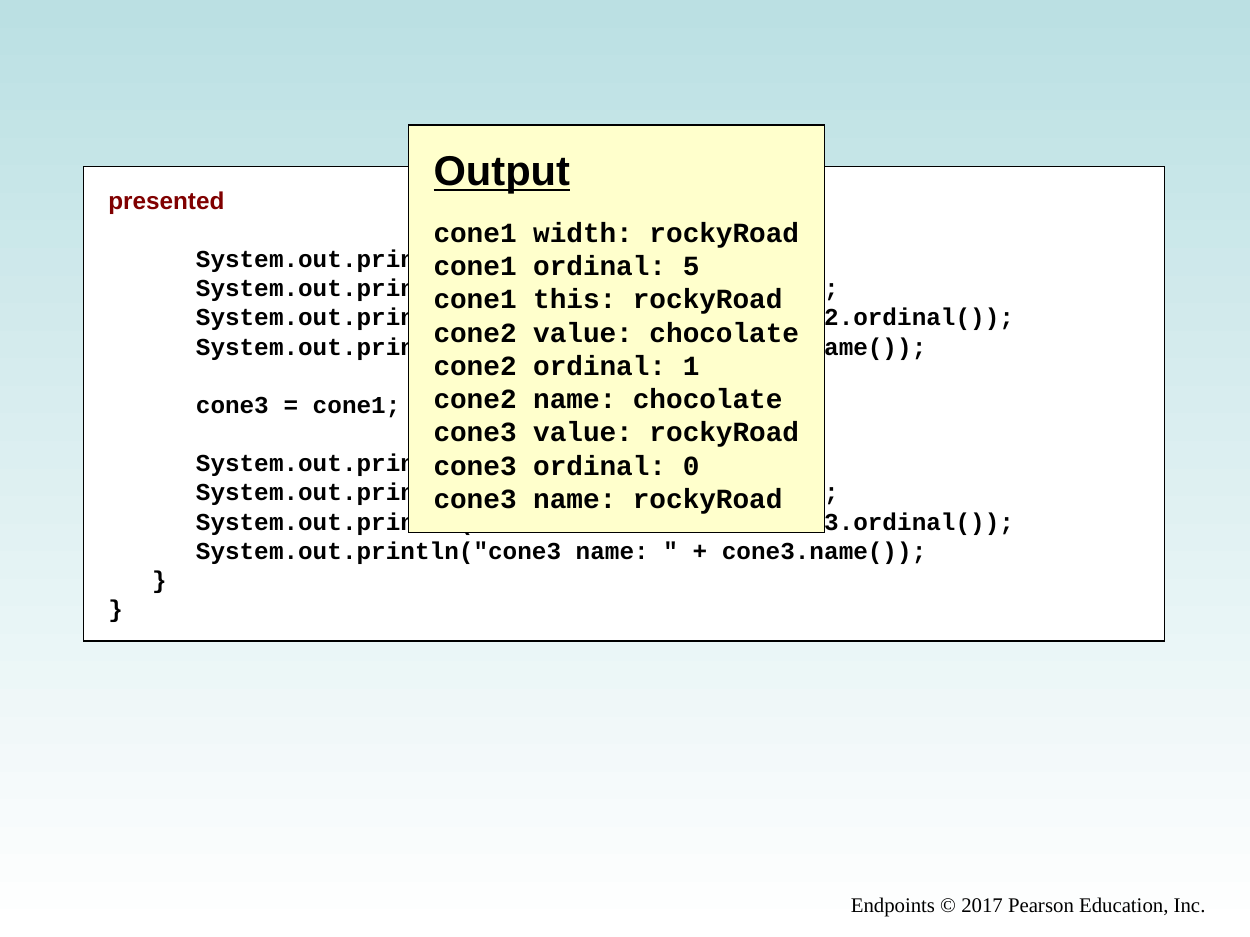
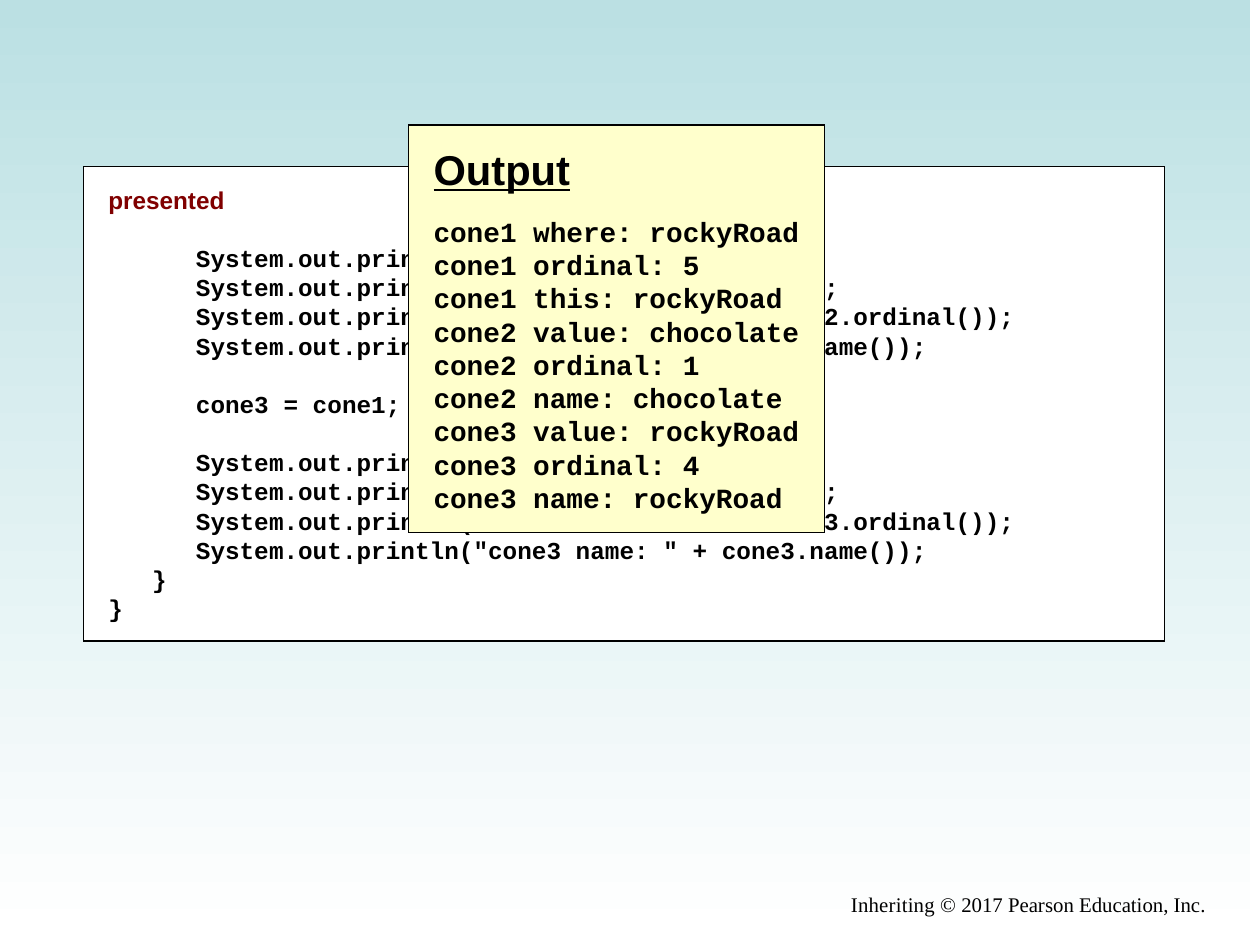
width: width -> where (583, 233)
0: 0 -> 4 (691, 466)
Endpoints: Endpoints -> Inheriting (893, 906)
